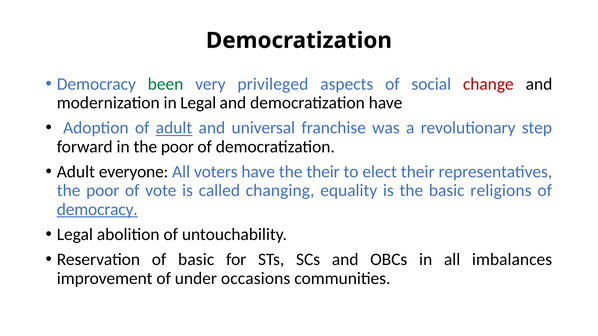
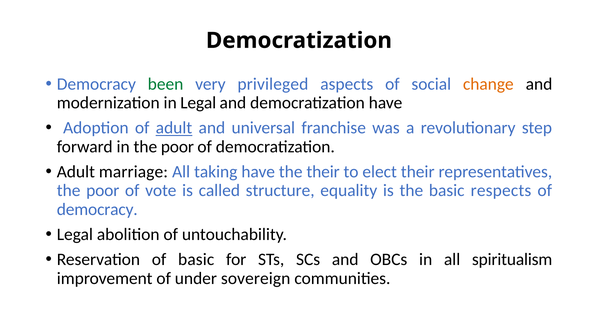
change colour: red -> orange (488, 84)
everyone: everyone -> marriage (133, 172)
voters: voters -> taking (216, 172)
changing: changing -> structure (280, 191)
religions: religions -> respects (501, 191)
democracy underline: present -> none (97, 210)
imbalances: imbalances -> spiritualism (512, 260)
occasions: occasions -> sovereign (256, 279)
